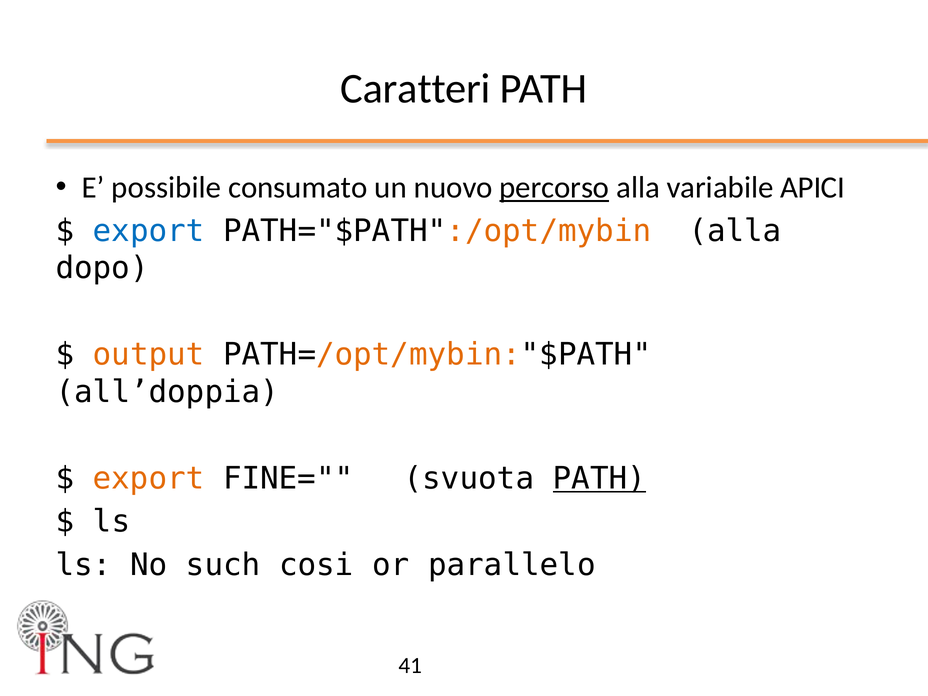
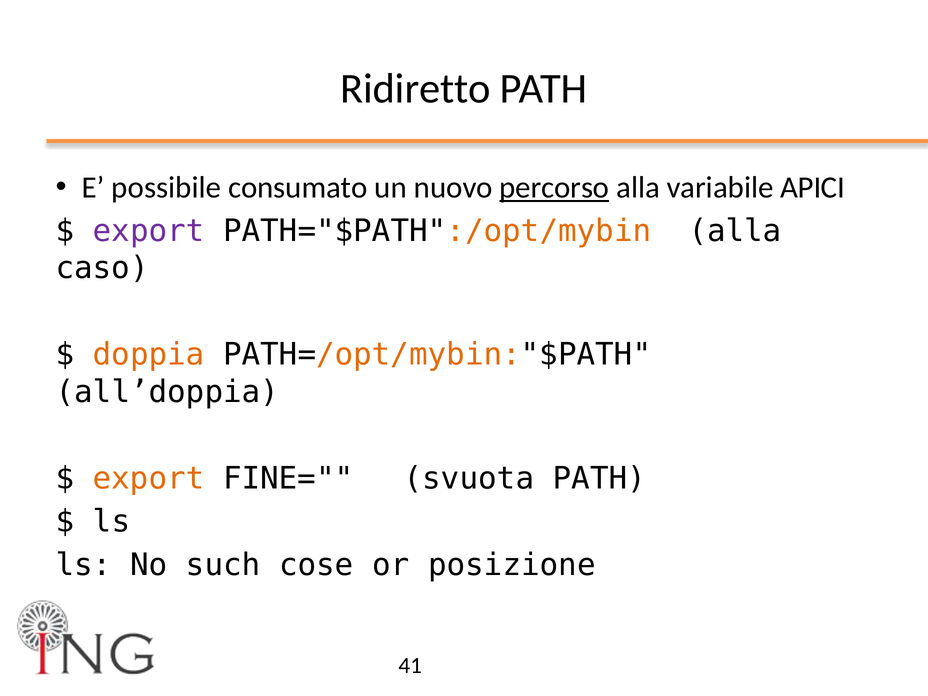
Caratteri: Caratteri -> Ridiretto (415, 89)
export colour: blue -> purple (149, 231)
dopo: dopo -> caso (102, 268)
output: output -> doppia (149, 355)
PATH underline: present -> none (599, 478)
cosi: cosi -> cose (316, 565)
parallelo: parallelo -> posizione (512, 565)
